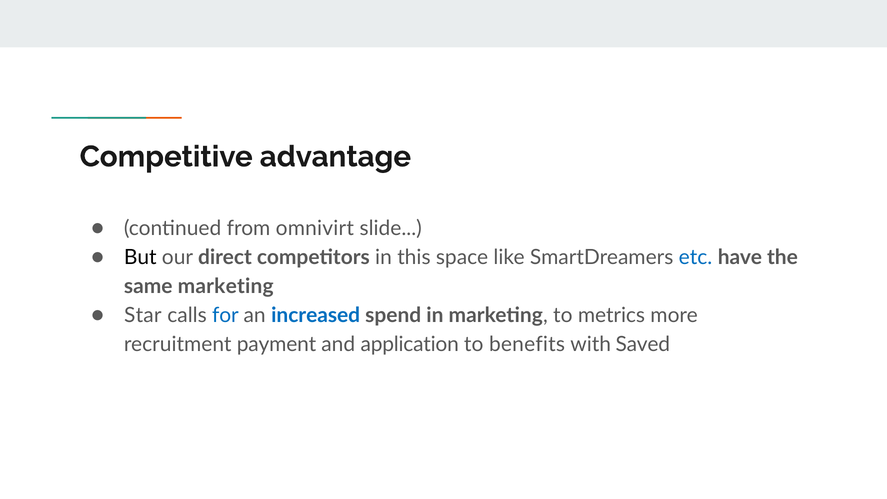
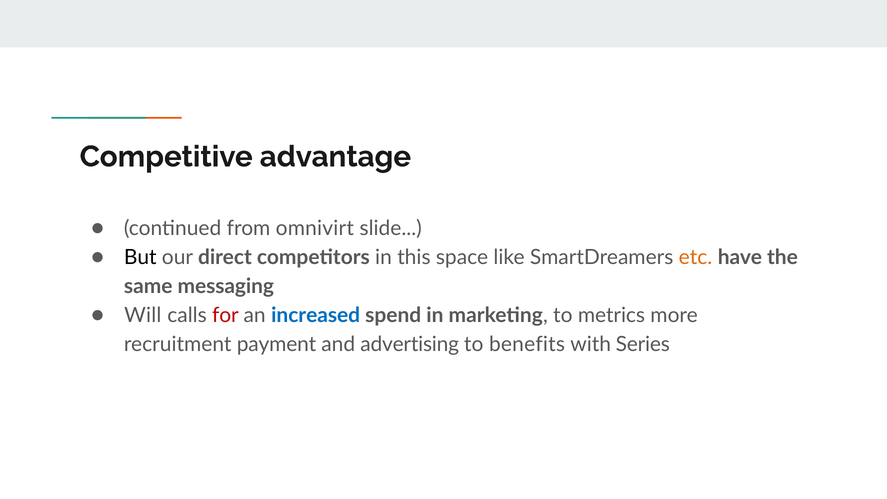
etc colour: blue -> orange (695, 257)
same marketing: marketing -> messaging (226, 286)
Star: Star -> Will (143, 315)
for colour: blue -> red (225, 315)
application: application -> advertising (410, 344)
Saved: Saved -> Series (643, 344)
